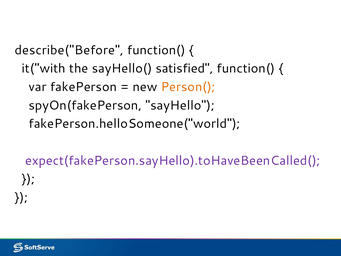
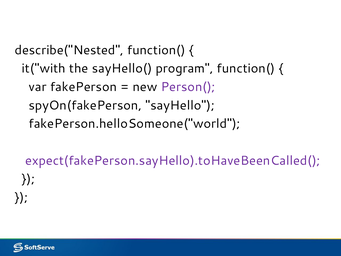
describe("Before: describe("Before -> describe("Nested (69, 50)
satisfied: satisfied -> program (184, 68)
Person( colour: orange -> purple (188, 87)
